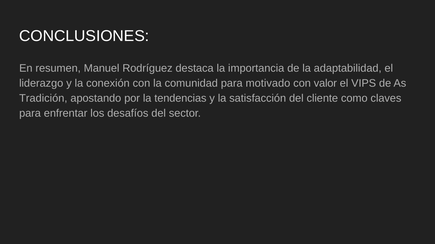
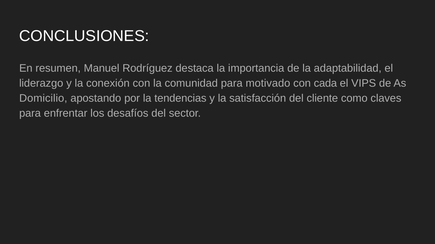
valor: valor -> cada (325, 83)
Tradición: Tradición -> Domicilio (43, 98)
